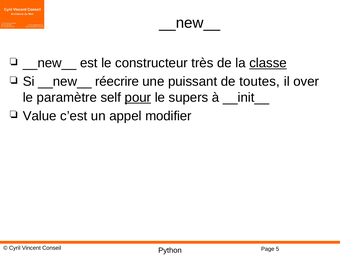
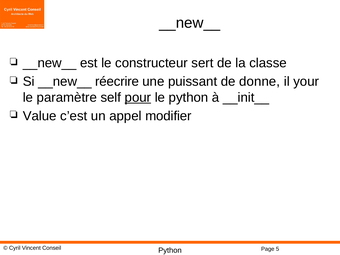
très: très -> sert (202, 63)
classe underline: present -> none (268, 63)
toutes: toutes -> donne (260, 82)
over: over -> your (306, 82)
le supers: supers -> python (188, 97)
